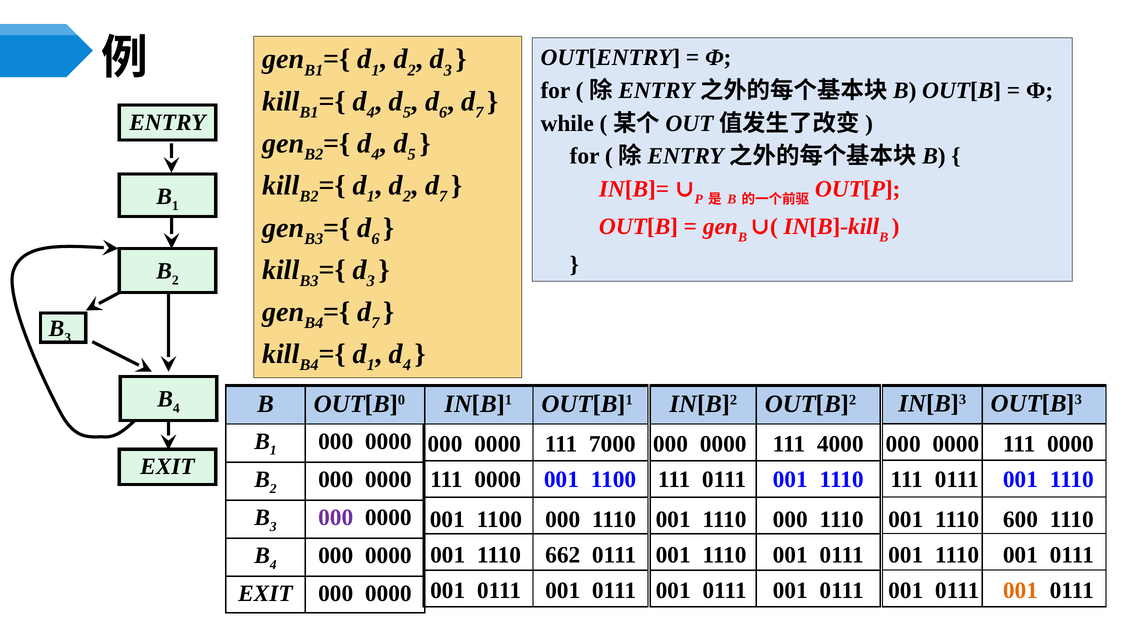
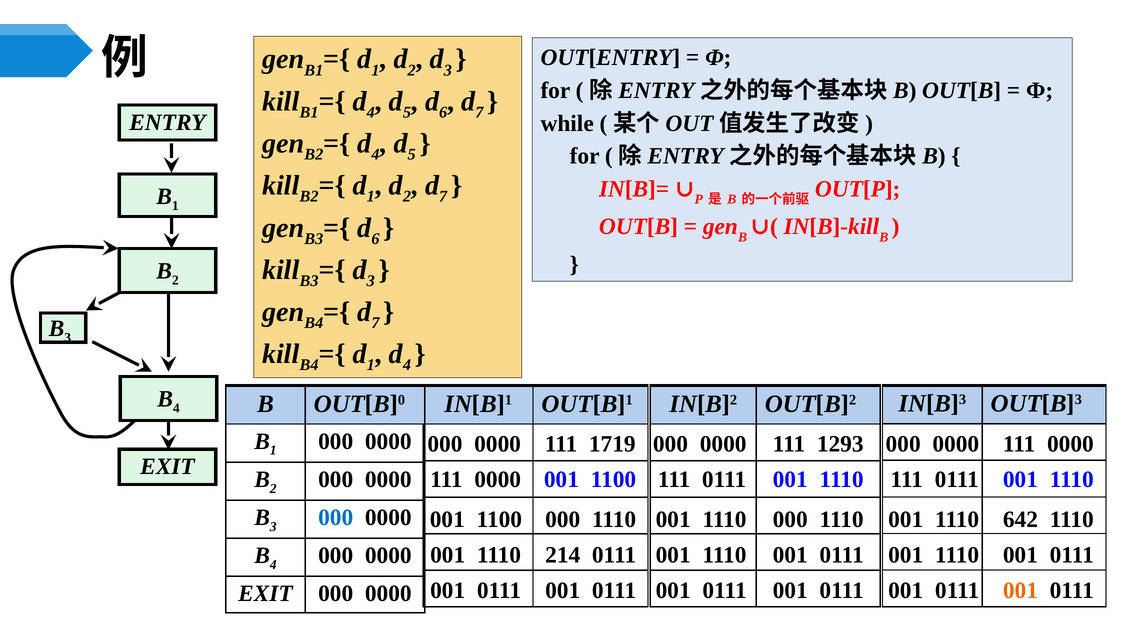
7000: 7000 -> 1719 (612, 444)
4000: 4000 -> 1293 (840, 444)
000 colour: purple -> blue (336, 517)
600: 600 -> 642 (1020, 519)
662: 662 -> 214 (563, 554)
